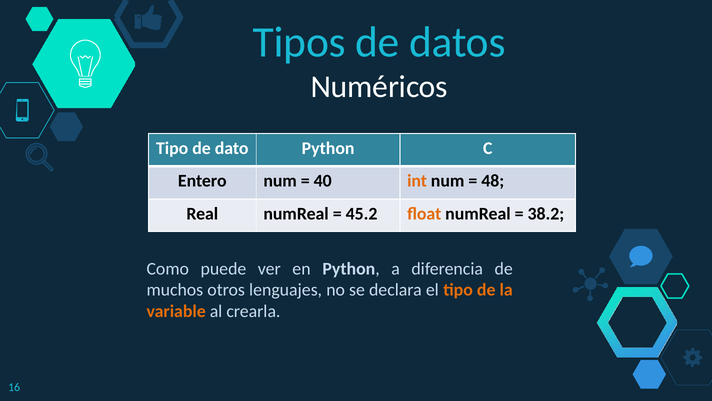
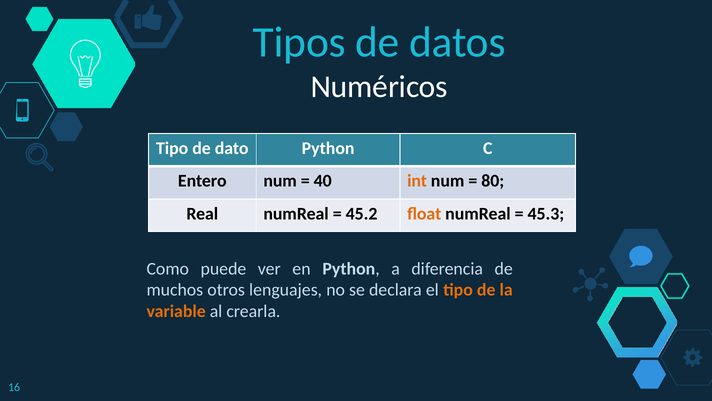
48: 48 -> 80 (493, 181)
38.2: 38.2 -> 45.3 (546, 213)
